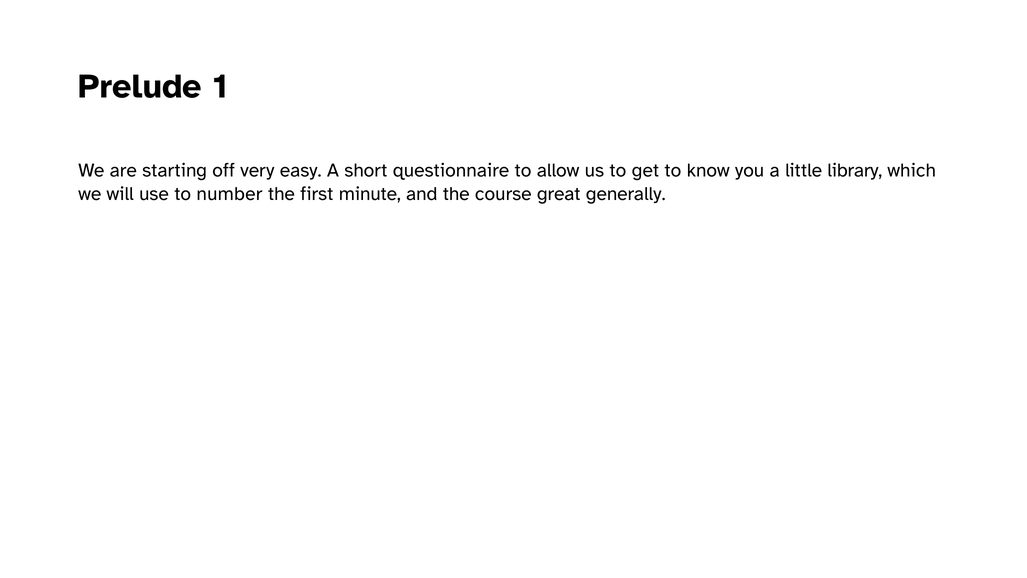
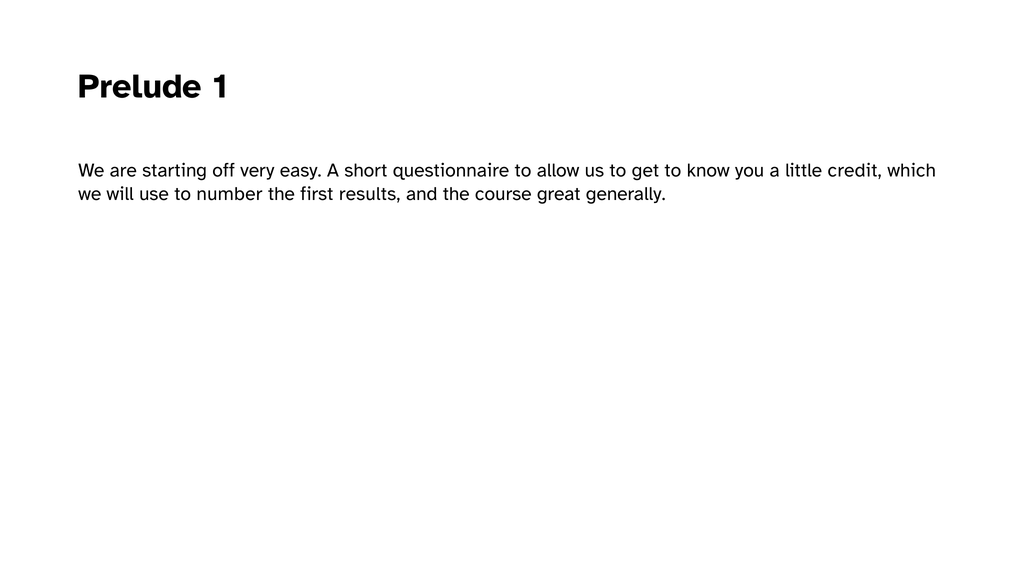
library: library -> credit (855, 171)
minute: minute -> results (370, 194)
